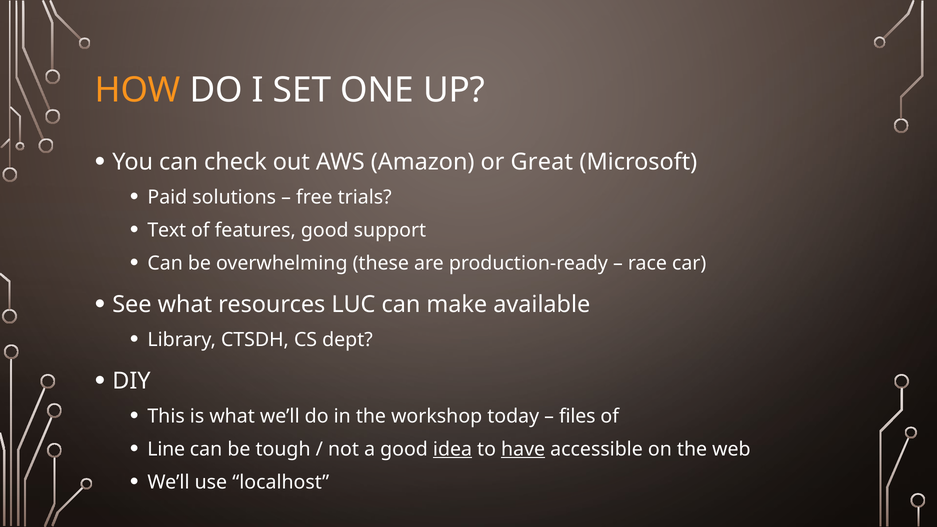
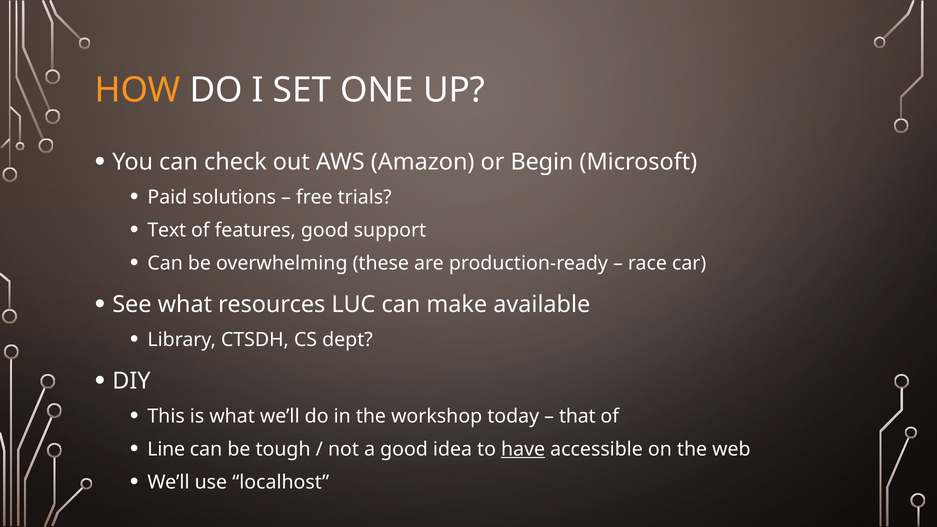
Great: Great -> Begin (542, 162)
files: files -> that (577, 416)
idea underline: present -> none (452, 449)
